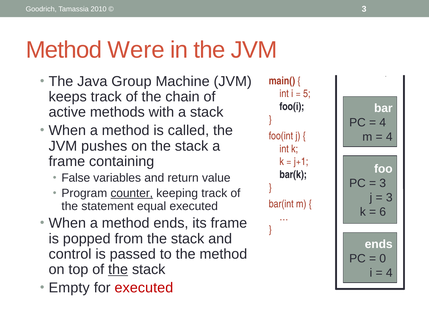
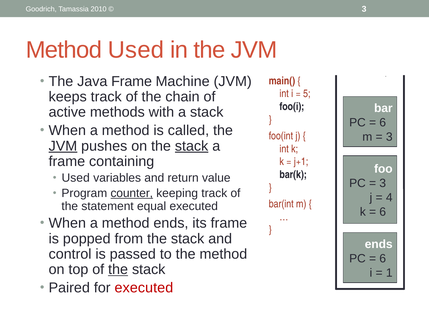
Method Were: Were -> Used (136, 50)
Java Group: Group -> Frame (132, 81)
4: 4 -> 6 (383, 122)
4: 4 -> 3 (389, 137)
JVM underline: none -> present (63, 146)
stack underline: none -> present (192, 146)
False: False -> Used (76, 178)
3: 3 -> 4 (389, 197)
0: 0 -> 6 (383, 258)
4: 4 -> 1 (389, 273)
Empty: Empty -> Paired (69, 288)
